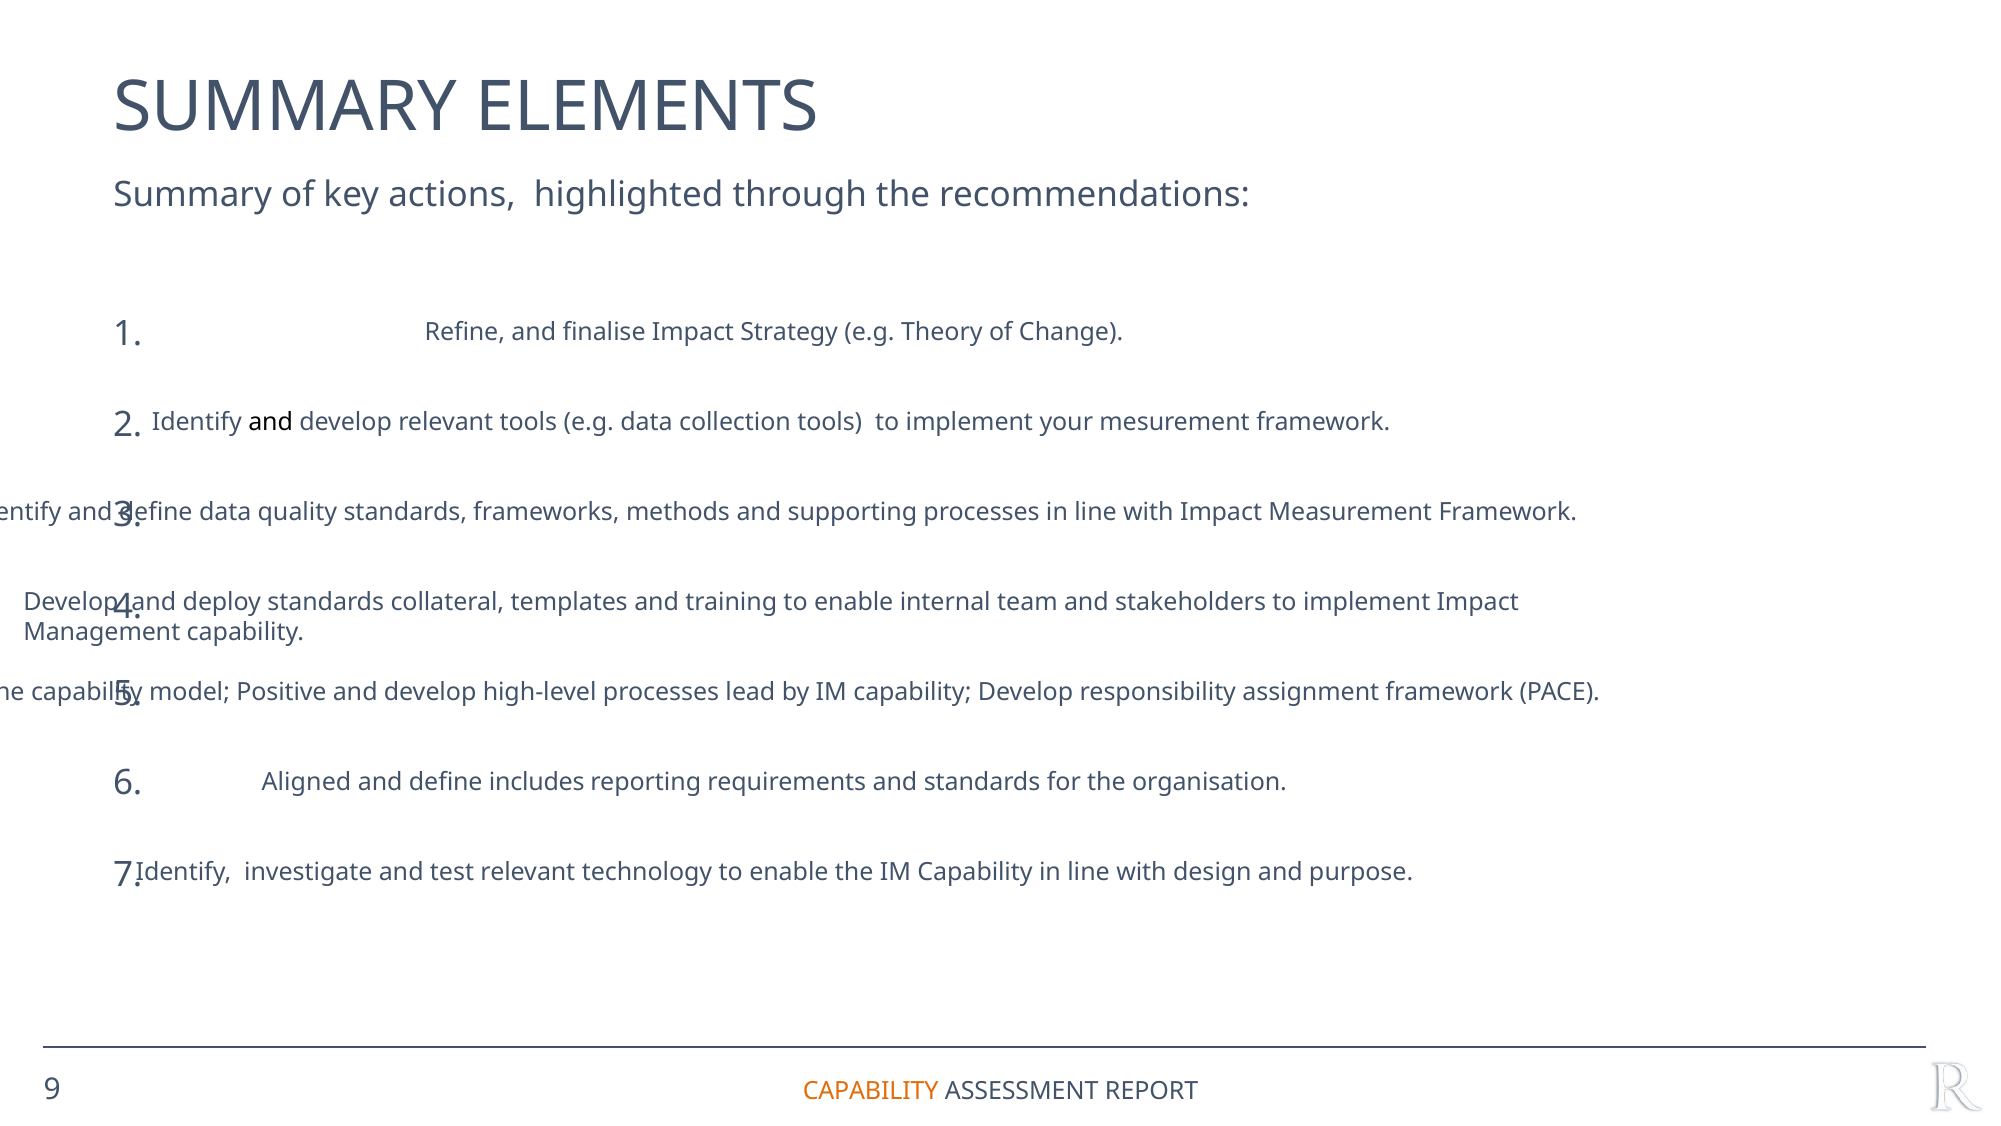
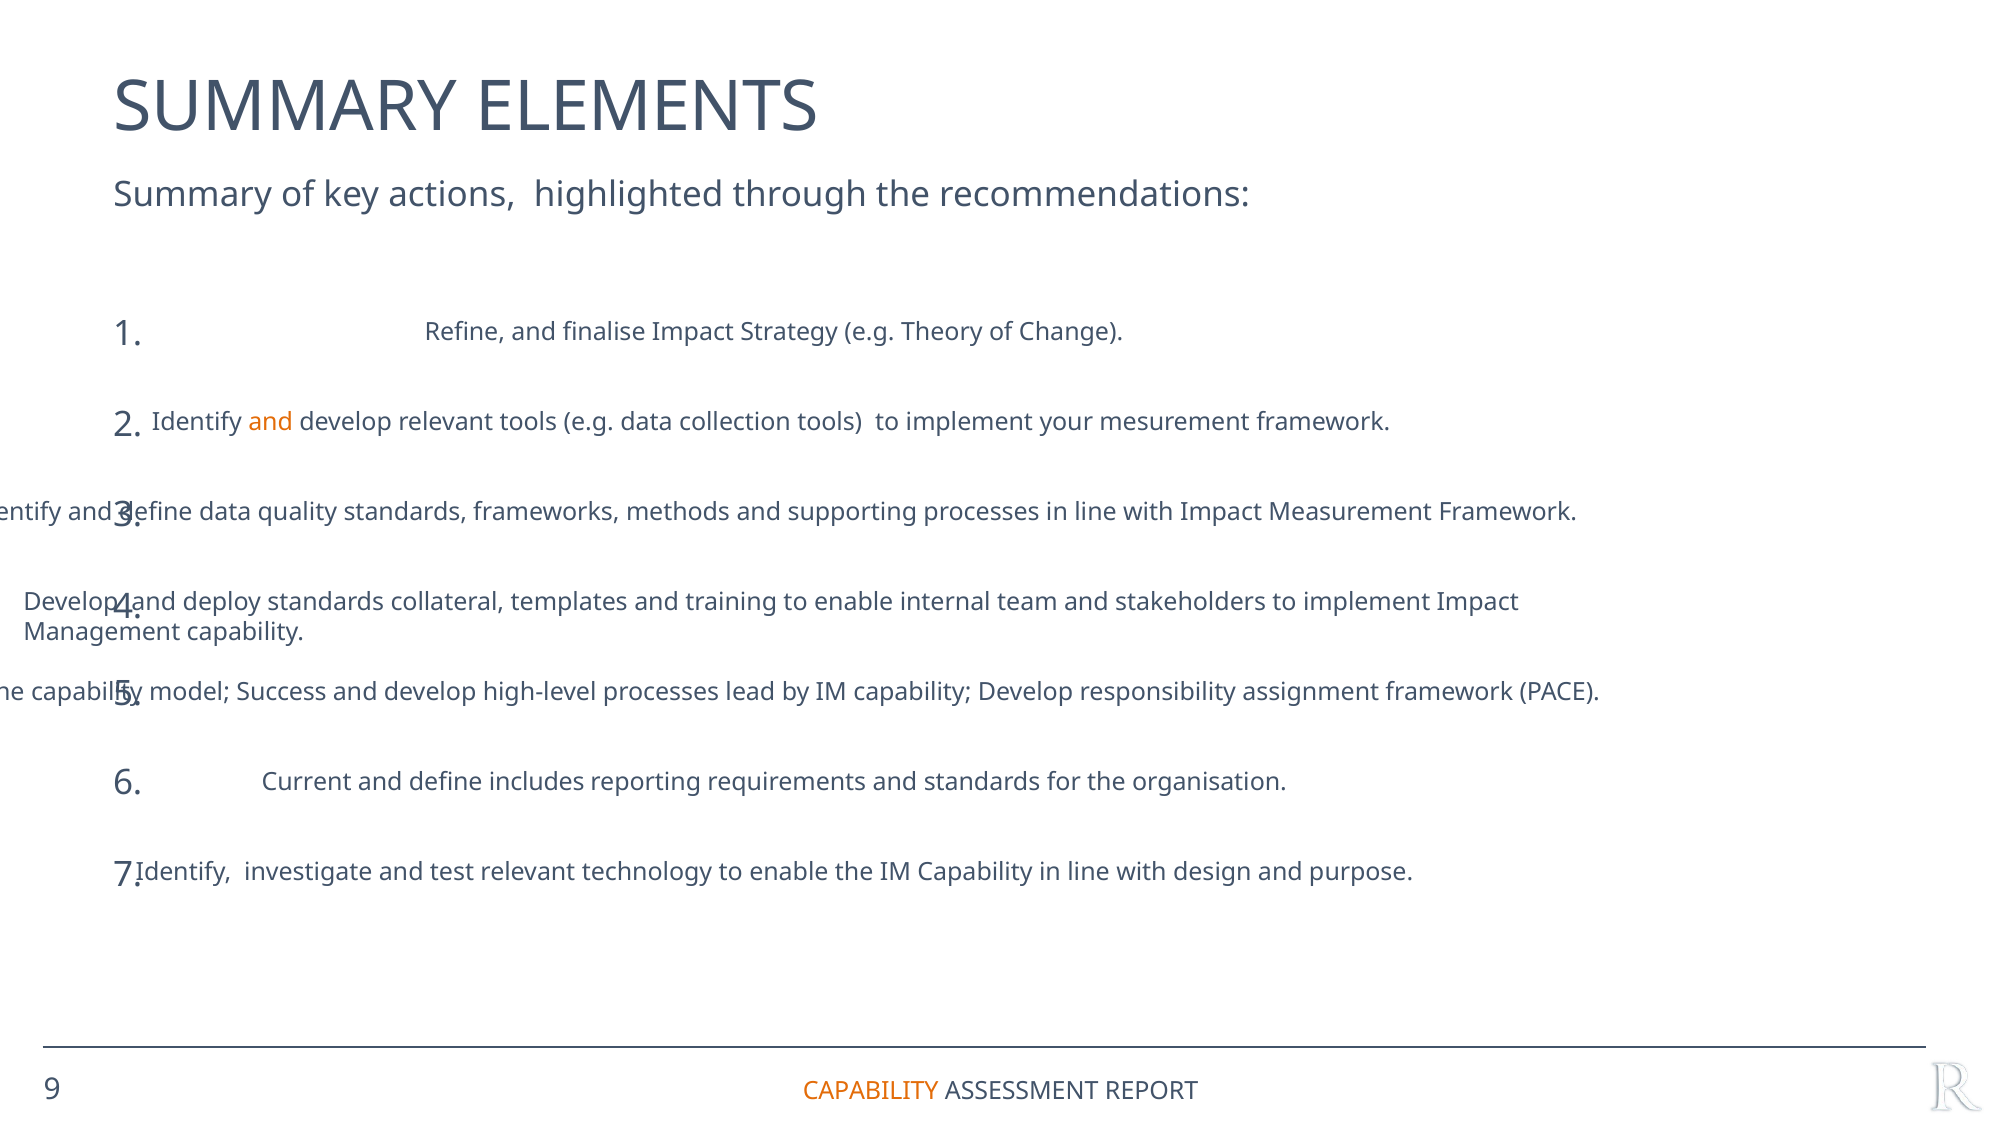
and colour: black -> orange (271, 422)
Positive: Positive -> Success (282, 692)
Aligned: Aligned -> Current (307, 782)
